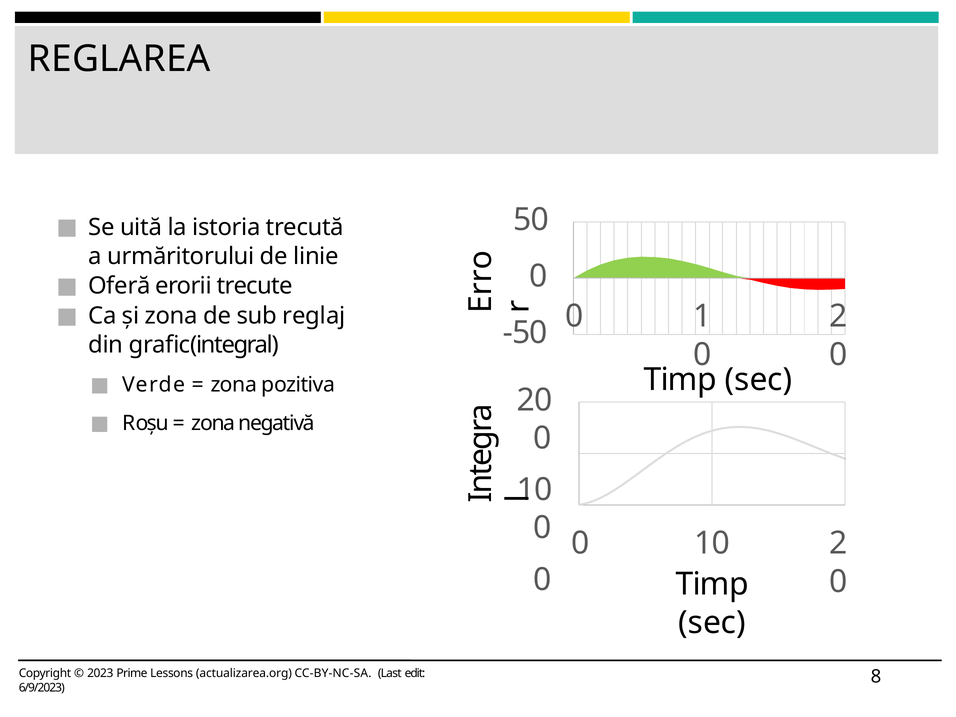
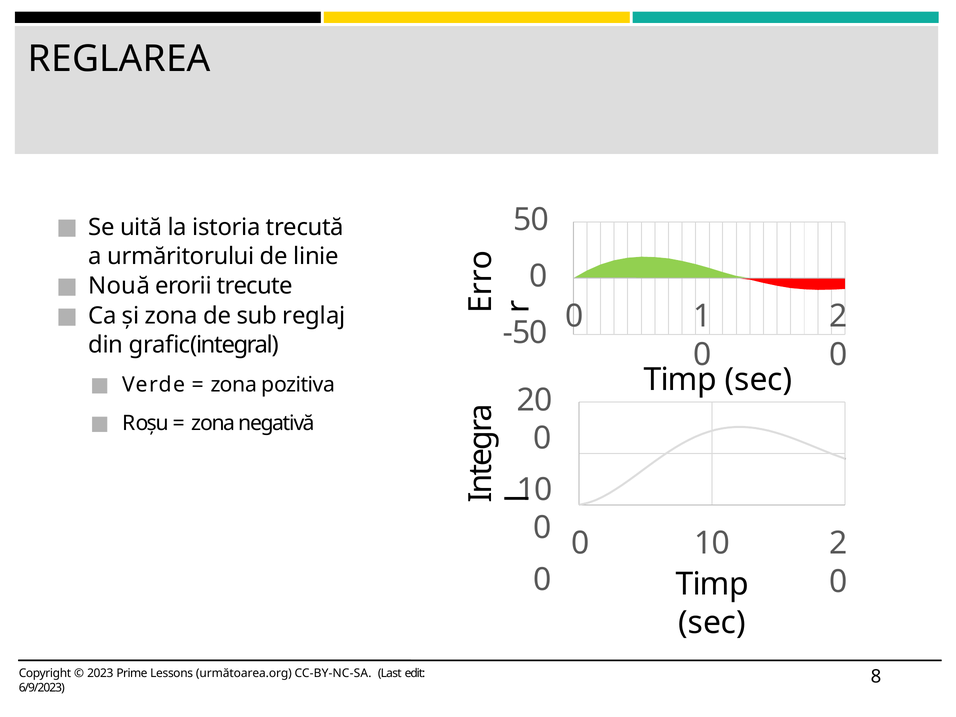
Oferă: Oferă -> Nouă (119, 286)
actualizarea.org: actualizarea.org -> următoarea.org (244, 674)
